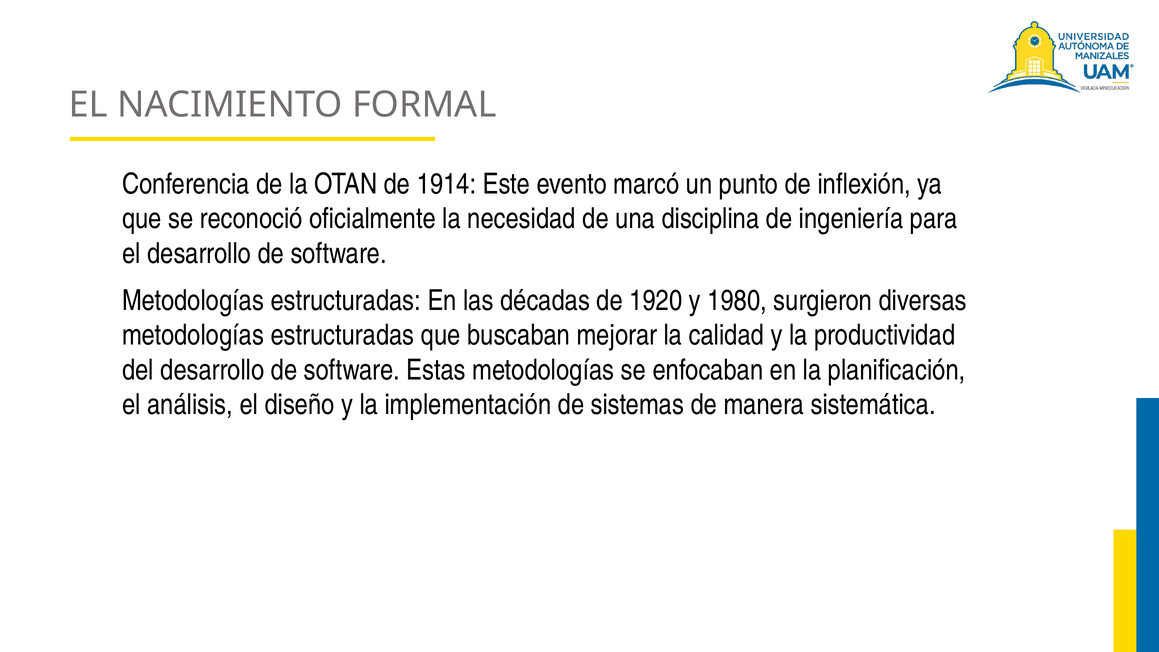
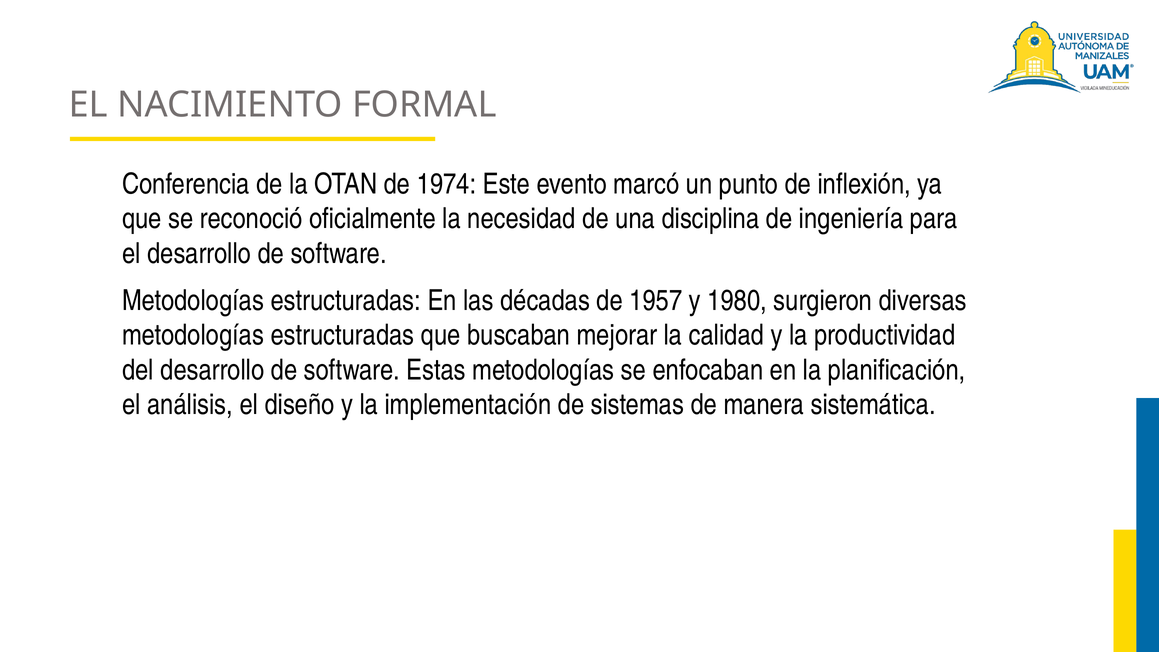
1914: 1914 -> 1974 (447, 184)
1920: 1920 -> 1957 (656, 300)
